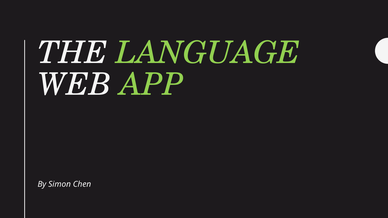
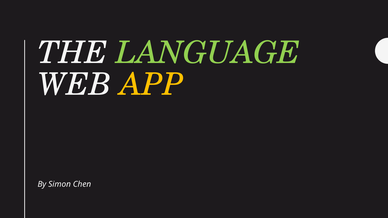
APP colour: light green -> yellow (152, 85)
